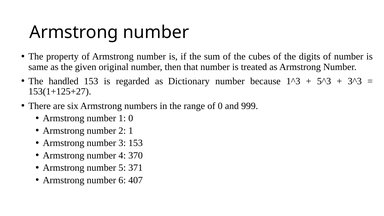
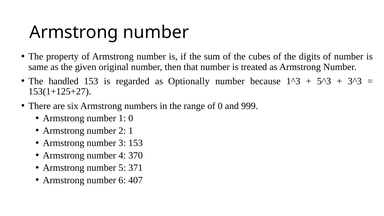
Dictionary: Dictionary -> Optionally (189, 81)
